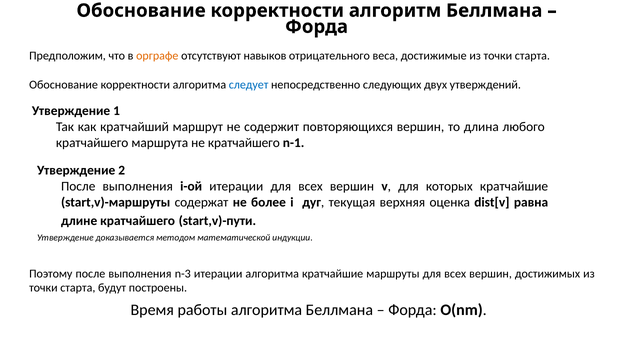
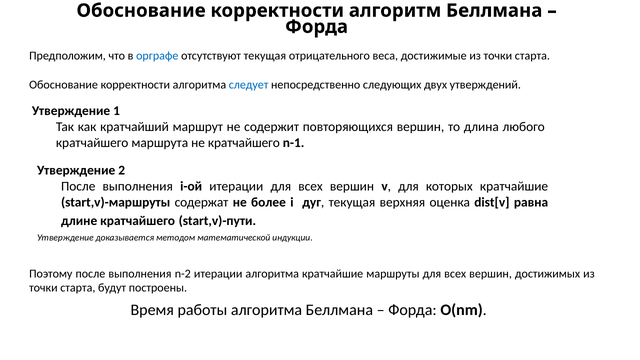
орграфе colour: orange -> blue (157, 56)
отсутствуют навыков: навыков -> текущая (265, 56)
n-3: n-3 -> n-2 (183, 274)
